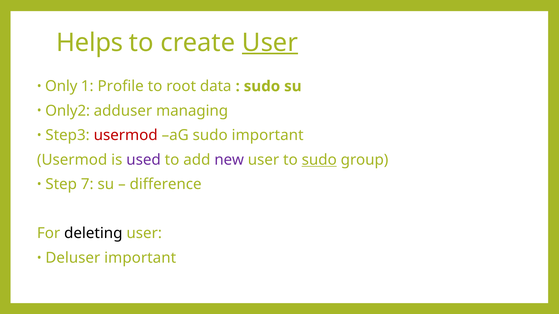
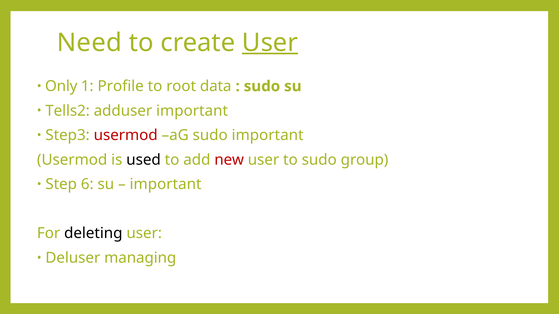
Helps: Helps -> Need (89, 43)
Only2: Only2 -> Tells2 (68, 111)
adduser managing: managing -> important (192, 111)
used colour: purple -> black (144, 160)
new colour: purple -> red (229, 160)
sudo underline: present -> none (319, 160)
7: 7 -> 6 (87, 185)
difference: difference -> important (166, 185)
Deluser important: important -> managing (140, 258)
